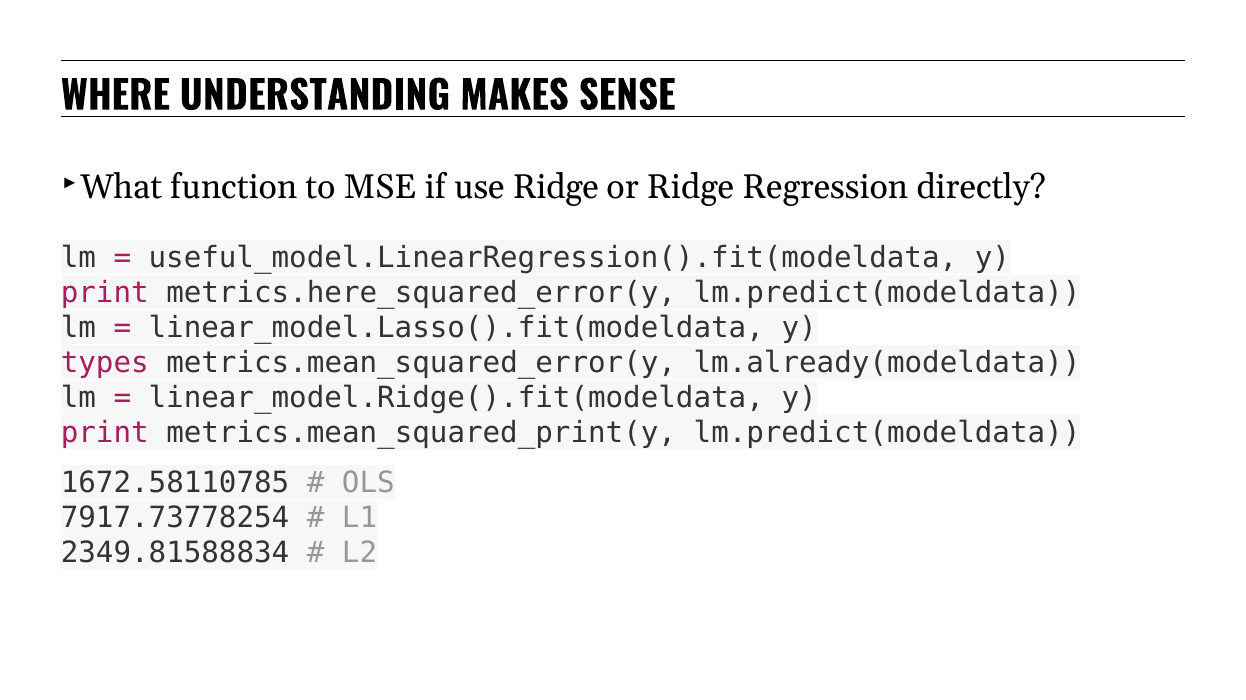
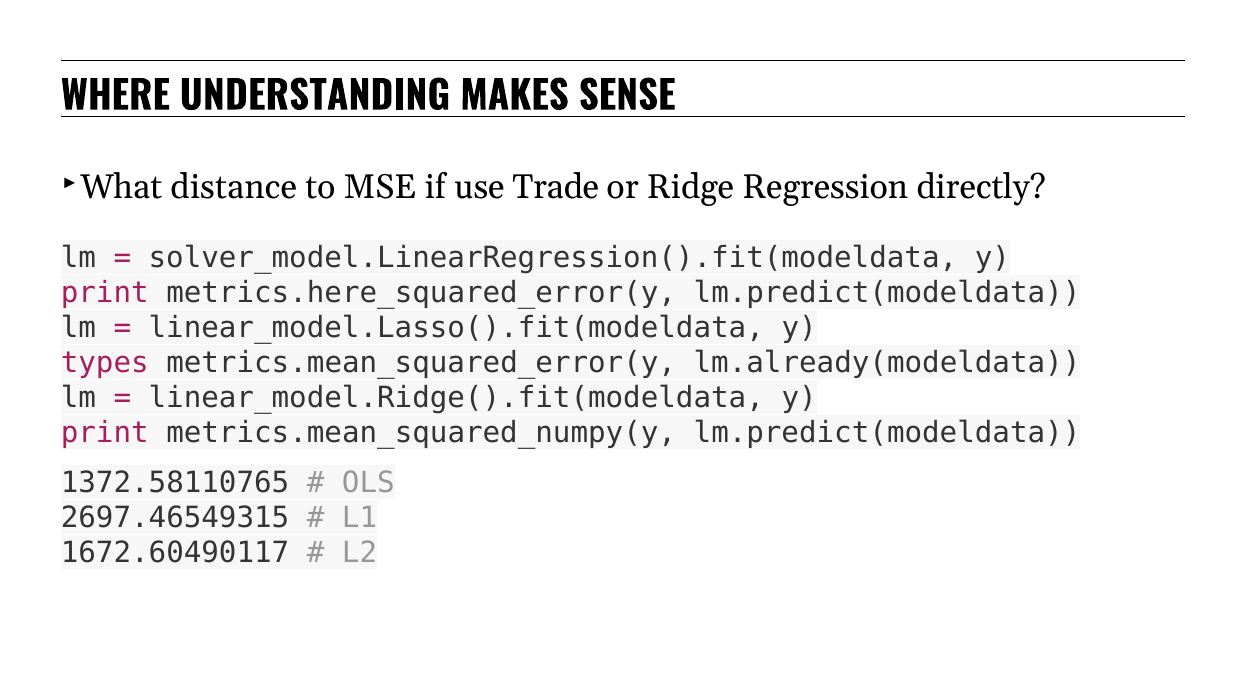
function: function -> distance (234, 188)
use Ridge: Ridge -> Trade (556, 188)
useful_model.LinearRegression().fit(modeldata: useful_model.LinearRegression().fit(modeldata -> solver_model.LinearRegression().fit(modeldata (553, 257)
metrics.mean_squared_print(y: metrics.mean_squared_print(y -> metrics.mean_squared_numpy(y (421, 433)
1672.58110785: 1672.58110785 -> 1372.58110765 (175, 482)
7917.73778254: 7917.73778254 -> 2697.46549315 (175, 517)
2349.81588834: 2349.81588834 -> 1672.60490117 (175, 552)
